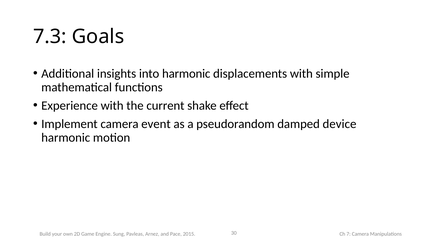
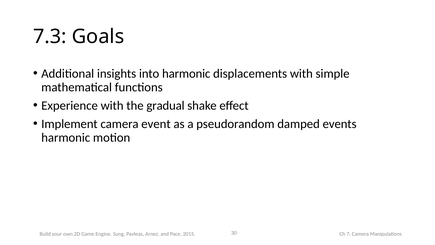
current: current -> gradual (165, 105)
device: device -> events (340, 124)
